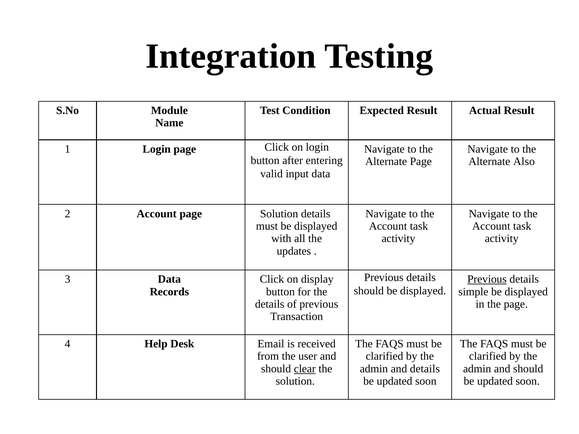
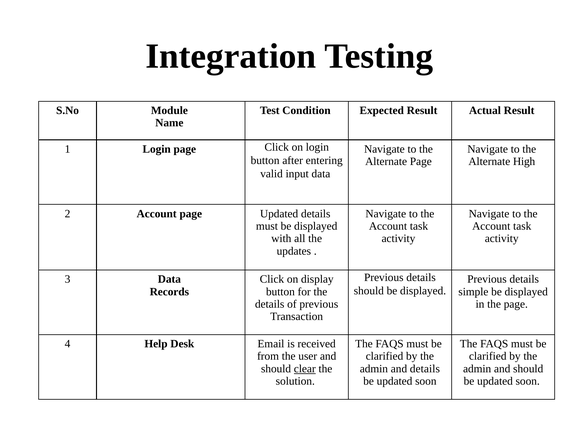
Also: Also -> High (524, 162)
page Solution: Solution -> Updated (279, 214)
Previous underline: present -> none (487, 279)
